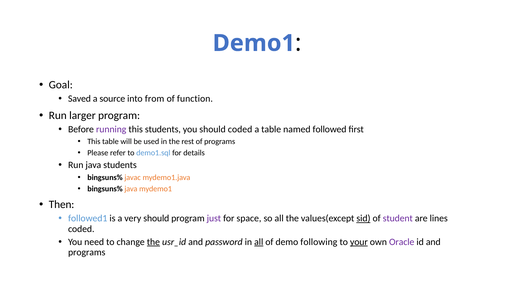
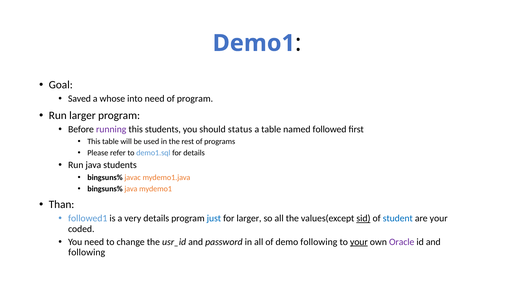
source: source -> whose (112, 99)
into from: from -> need (155, 99)
of function: function -> program (195, 99)
should coded: coded -> status (240, 129)
Then: Then -> Than (62, 205)
very should: should -> details (156, 219)
just colour: purple -> blue (214, 219)
for space: space -> larger (249, 219)
student colour: purple -> blue (398, 219)
are lines: lines -> your (439, 219)
the underline: present -> none (153, 242)
all underline: present -> none (259, 242)
programs: programs -> following (87, 252)
